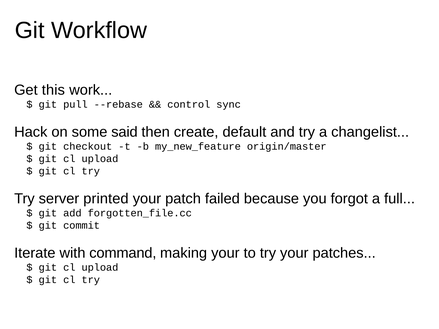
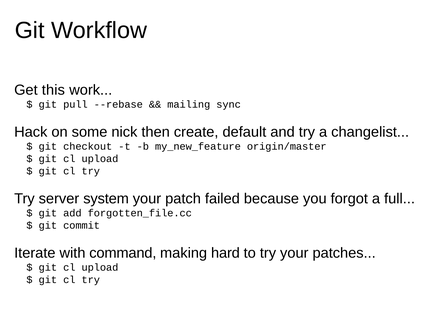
control: control -> mailing (189, 105)
said: said -> nick (124, 132)
printed: printed -> system (106, 199)
making your: your -> hard (225, 253)
